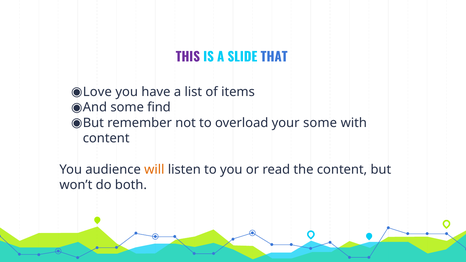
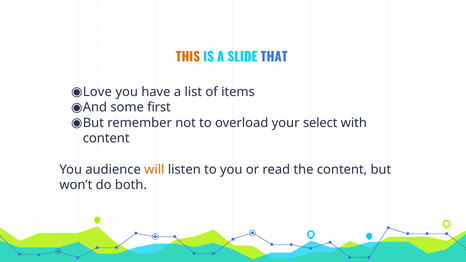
THIS colour: purple -> orange (188, 57)
find: find -> first (159, 107)
your some: some -> select (320, 123)
